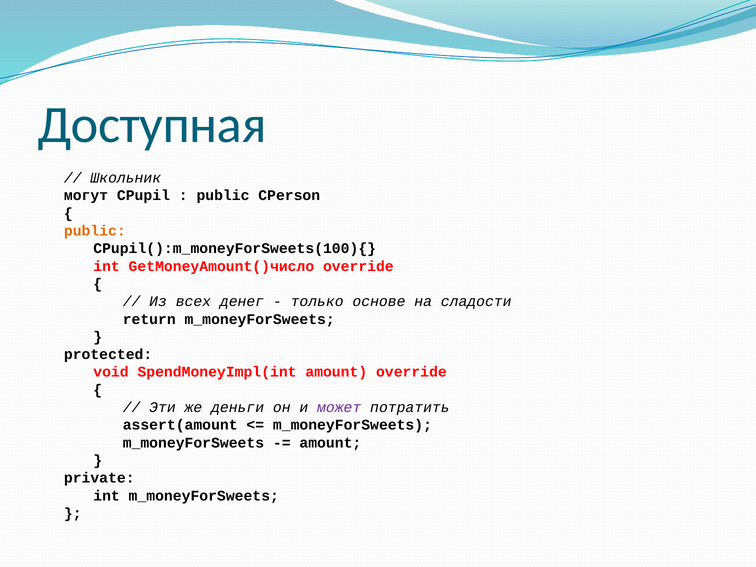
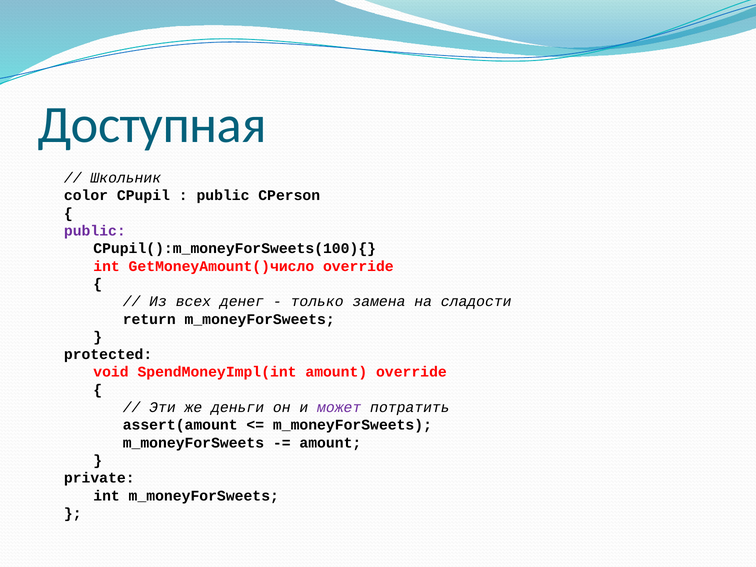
могут: могут -> color (86, 196)
public colour: orange -> purple (95, 231)
основе: основе -> замена (379, 302)
